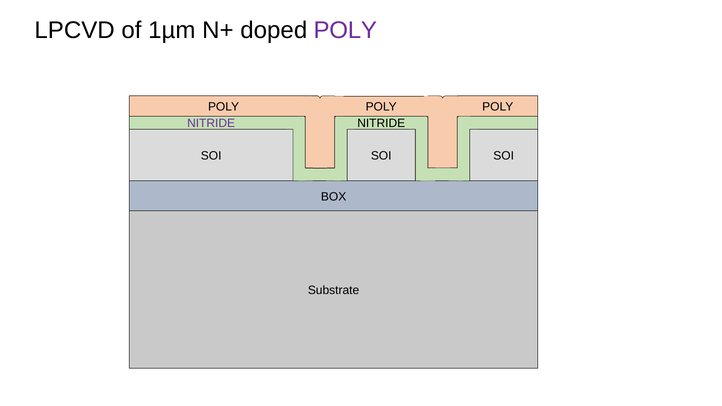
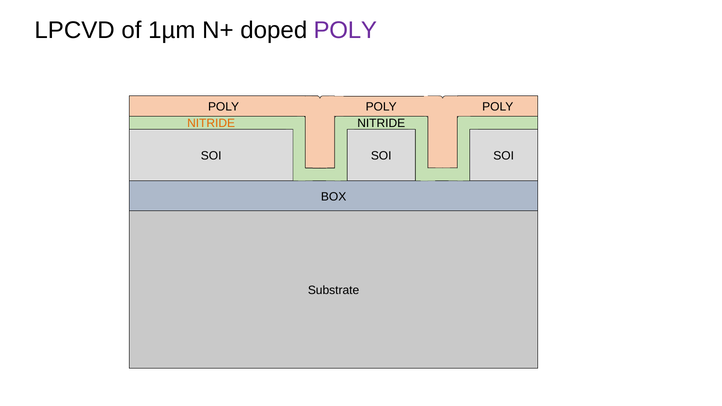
NITRIDE colour: purple -> orange (211, 124)
